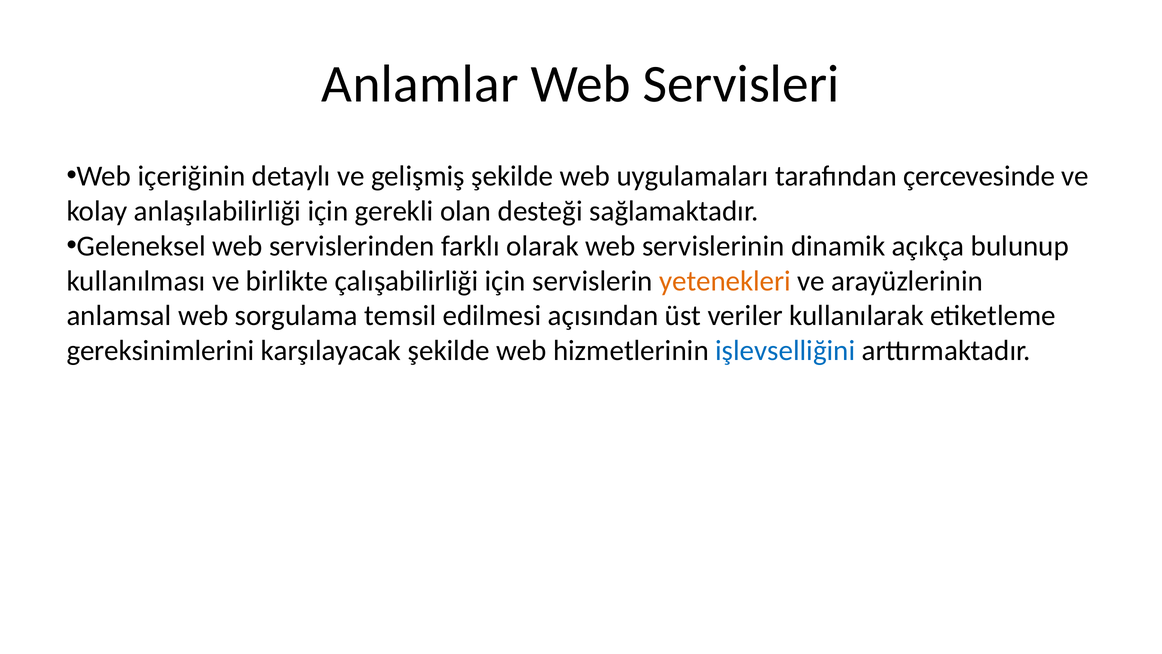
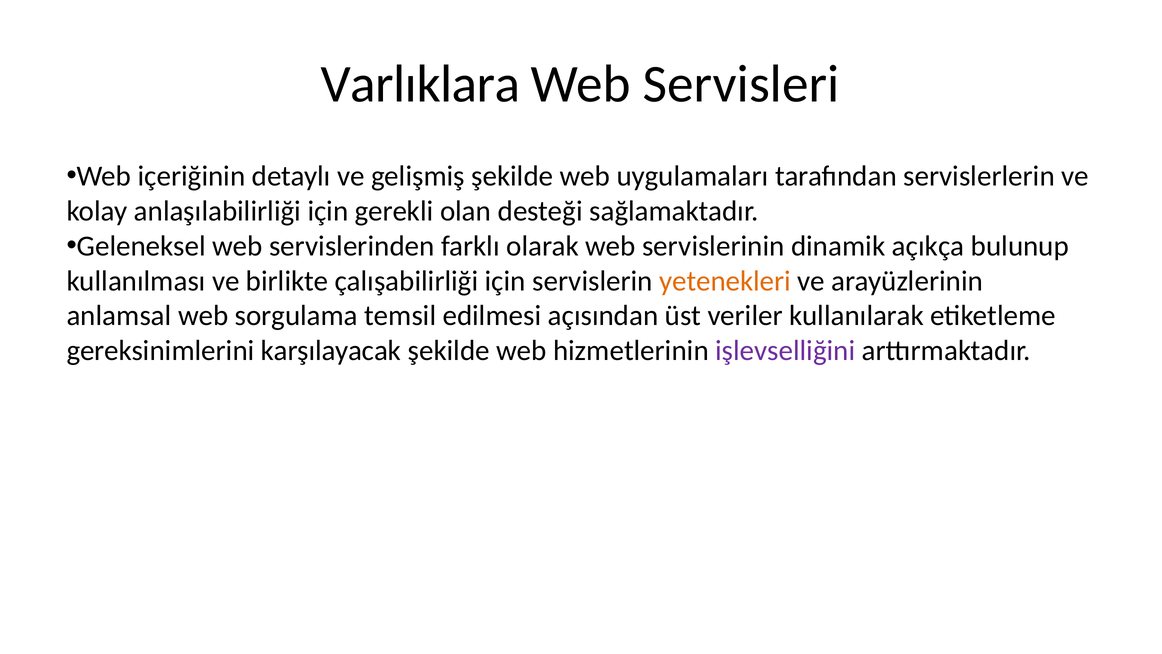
Anlamlar: Anlamlar -> Varlıklara (420, 84)
çercevesinde: çercevesinde -> servislerlerin (979, 176)
işlevselliğini colour: blue -> purple (785, 351)
